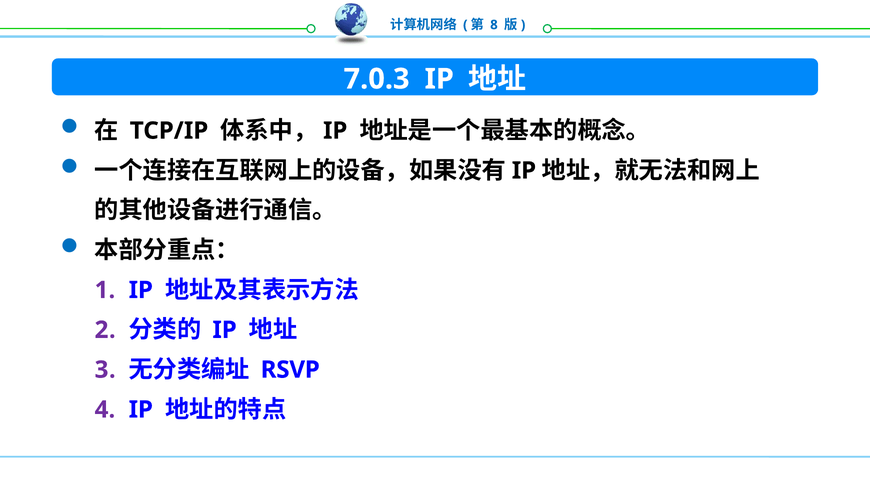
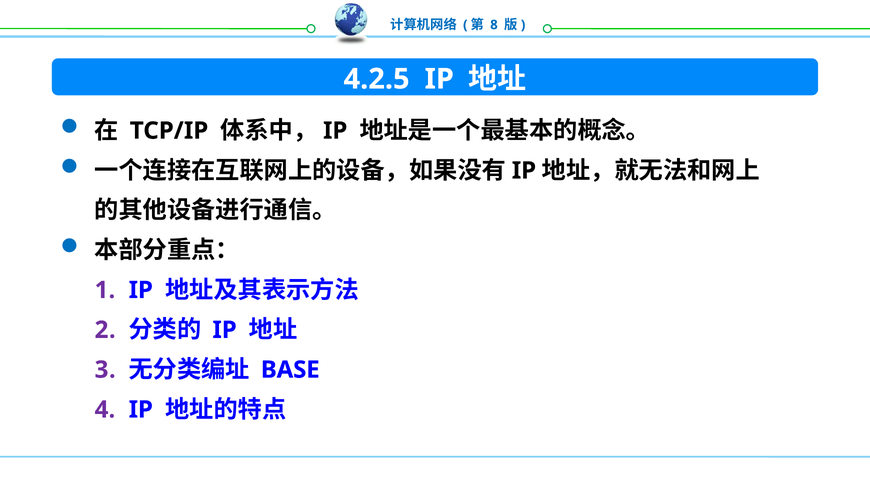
7.0.3: 7.0.3 -> 4.2.5 (377, 79)
RSVP: RSVP -> BASE (290, 370)
